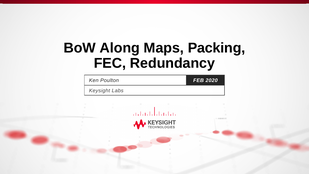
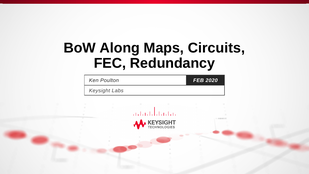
Packing: Packing -> Circuits (216, 48)
